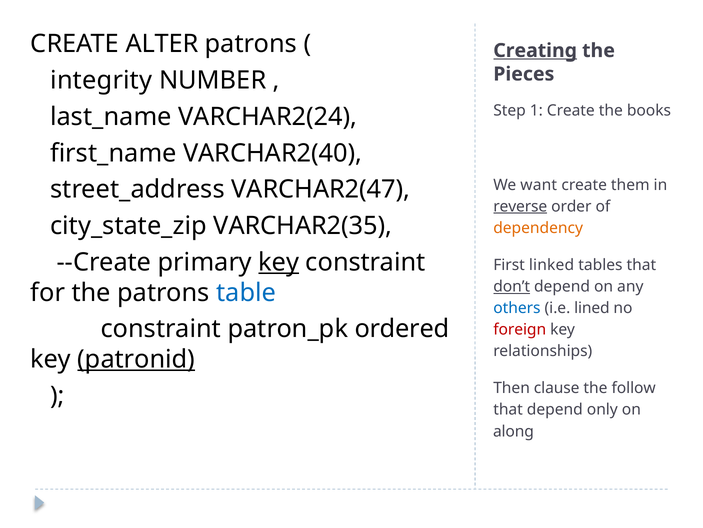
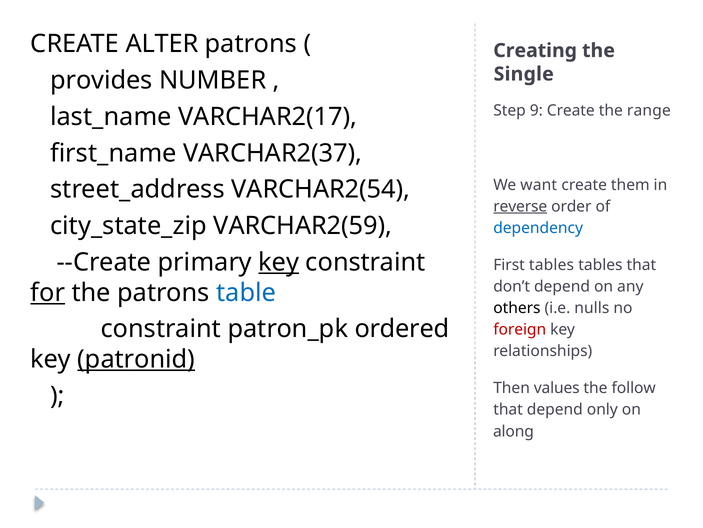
Creating underline: present -> none (535, 51)
Pieces: Pieces -> Single (524, 74)
integrity: integrity -> provides (101, 80)
1: 1 -> 9 (536, 110)
books: books -> range (649, 110)
VARCHAR2(24: VARCHAR2(24 -> VARCHAR2(17 (268, 117)
VARCHAR2(40: VARCHAR2(40 -> VARCHAR2(37 (273, 153)
VARCHAR2(47: VARCHAR2(47 -> VARCHAR2(54 (321, 189)
VARCHAR2(35: VARCHAR2(35 -> VARCHAR2(59 (303, 226)
dependency colour: orange -> blue (538, 228)
First linked: linked -> tables (552, 265)
don’t underline: present -> none (512, 286)
for underline: none -> present (48, 292)
others colour: blue -> black (517, 308)
lined: lined -> nulls (592, 308)
clause: clause -> values (557, 388)
